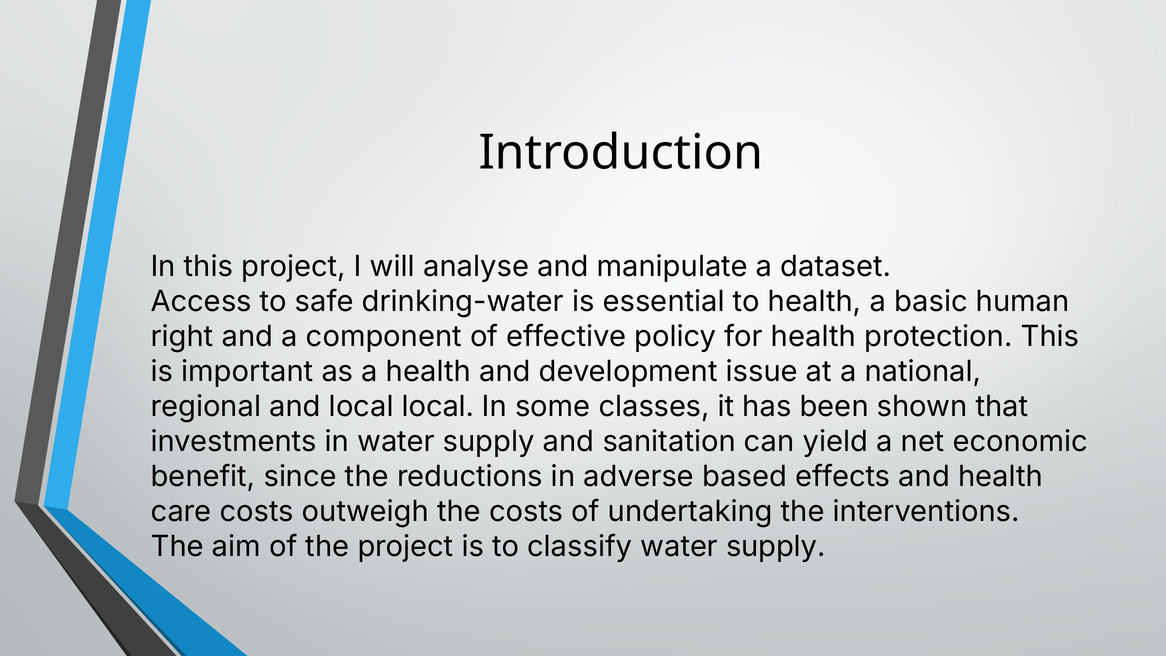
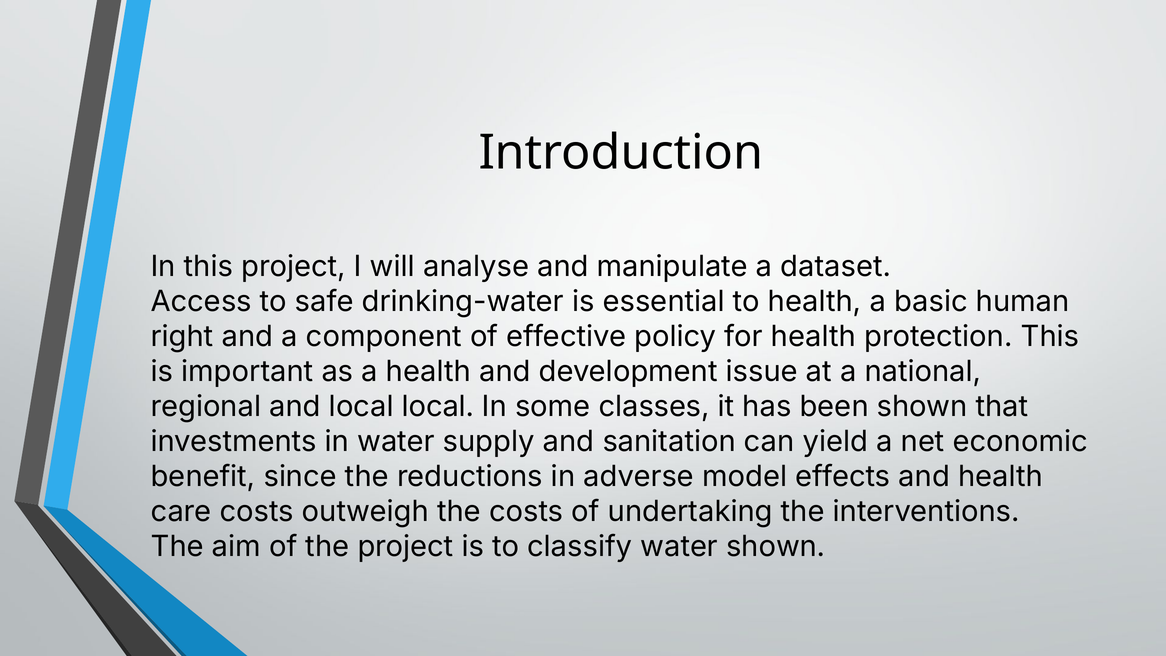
based: based -> model (745, 476)
classify water supply: supply -> shown (776, 546)
